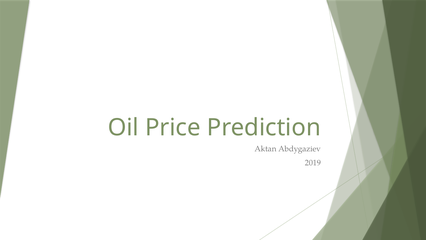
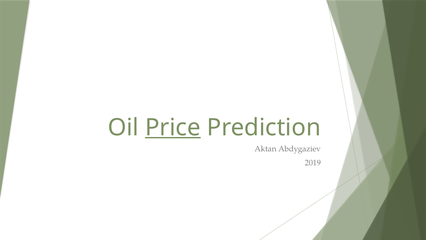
Price underline: none -> present (173, 127)
